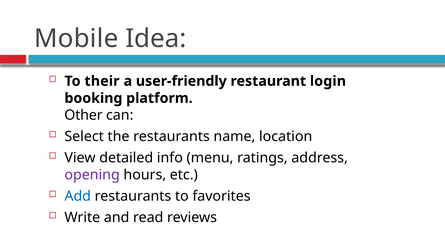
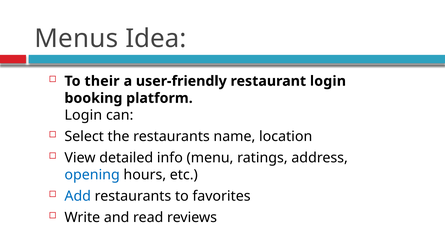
Mobile: Mobile -> Menus (76, 39)
Other: Other -> Login (83, 115)
opening colour: purple -> blue (92, 175)
